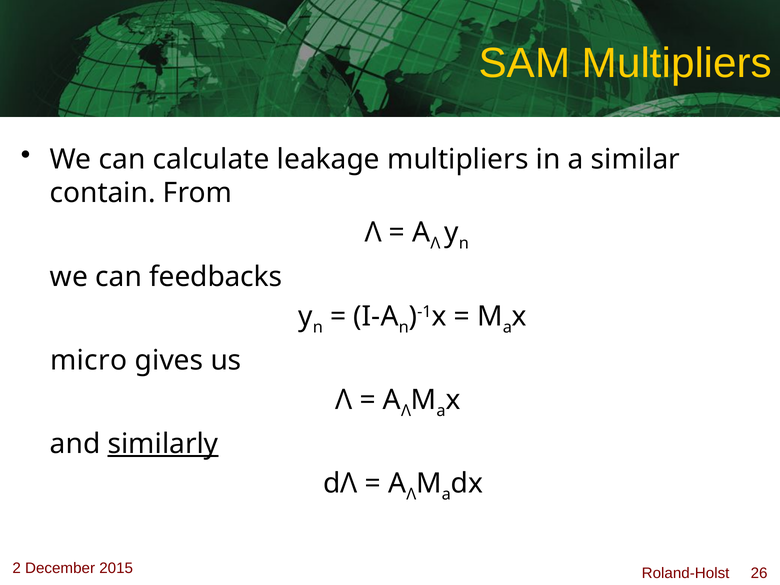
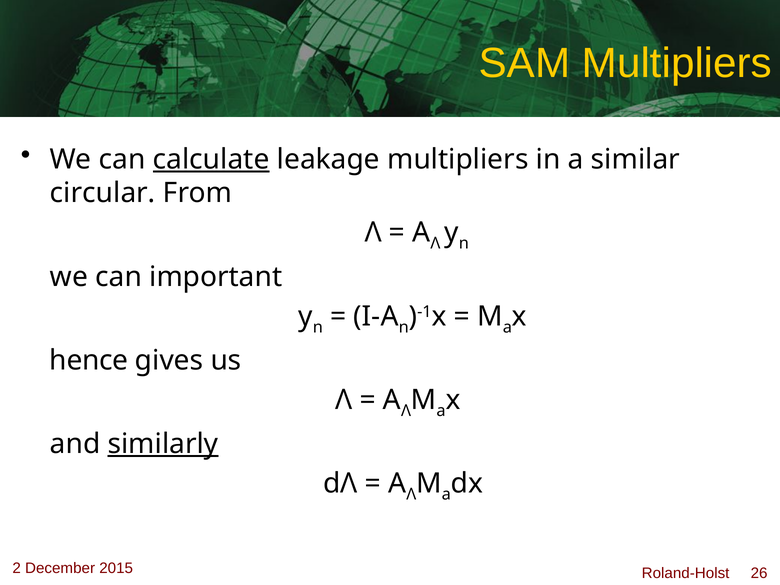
calculate underline: none -> present (211, 159)
contain: contain -> circular (103, 193)
feedbacks: feedbacks -> important (216, 277)
micro: micro -> hence (89, 360)
